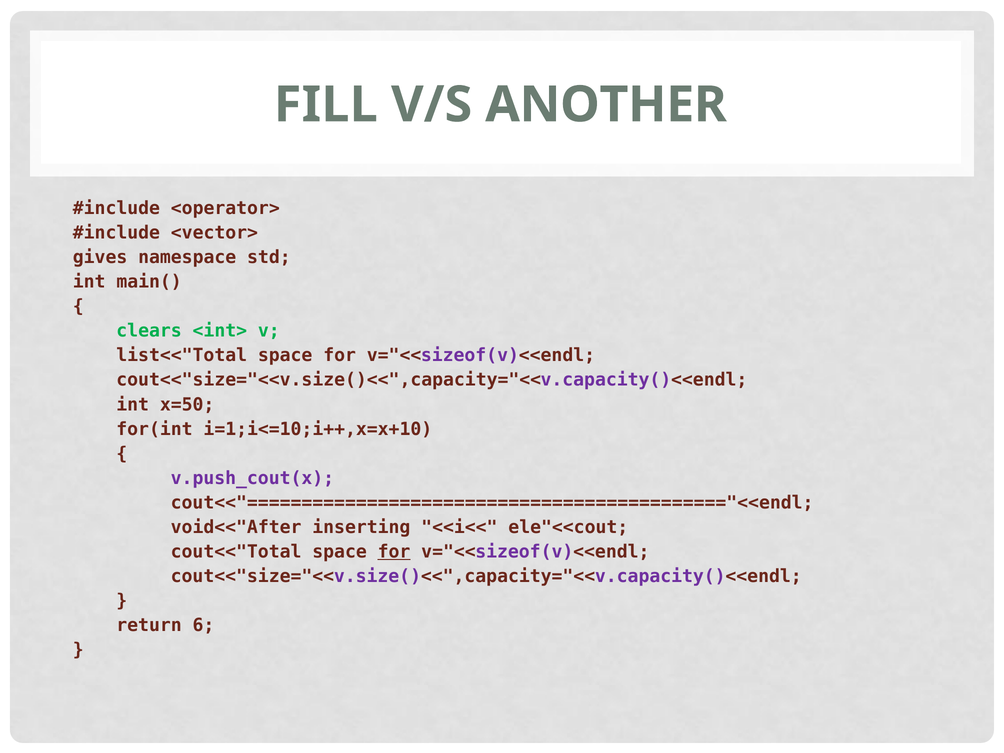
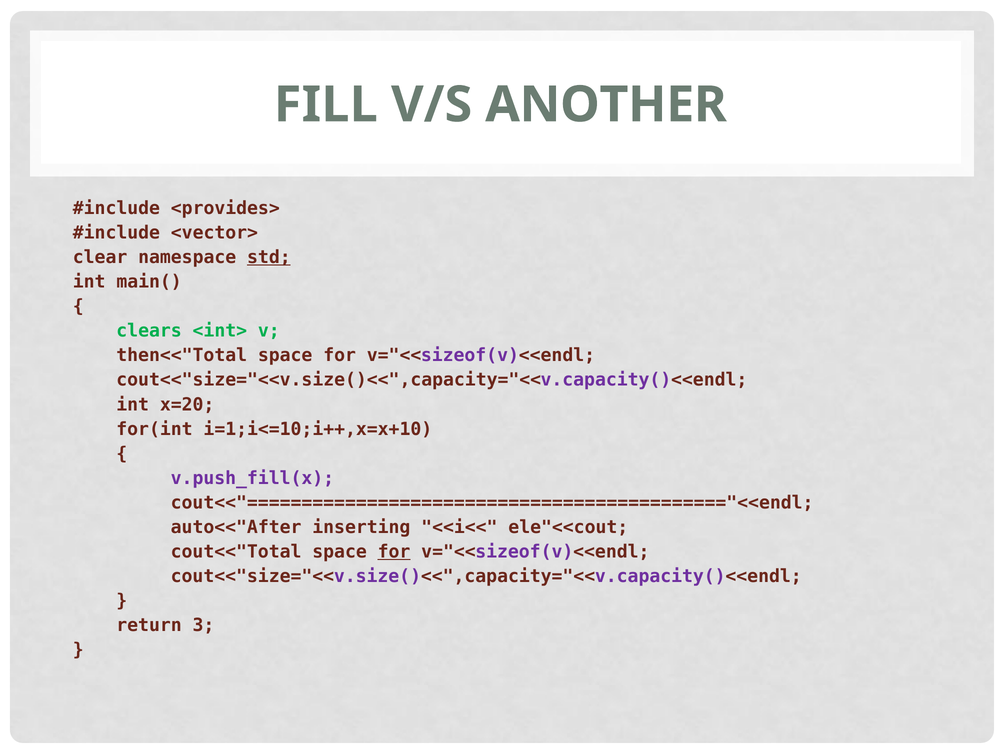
<operator>: <operator> -> <provides> (225, 208)
gives: gives -> clear (100, 257)
std underline: none -> present (269, 257)
list<<"Total: list<<"Total -> then<<"Total (182, 355)
x=50: x=50 -> x=20 (187, 405)
v.push_cout(x: v.push_cout(x -> v.push_fill(x (252, 478)
void<<"After: void<<"After -> auto<<"After (236, 527)
6: 6 -> 3 (203, 625)
